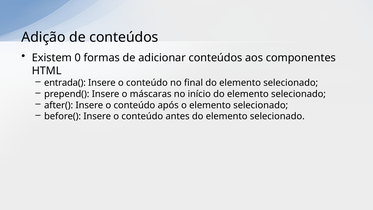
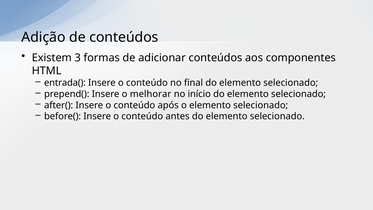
0: 0 -> 3 (78, 58)
máscaras: máscaras -> melhorar (151, 94)
